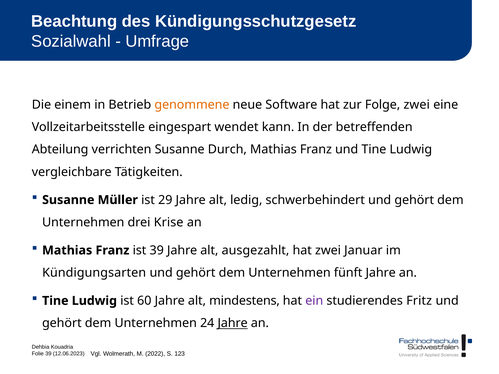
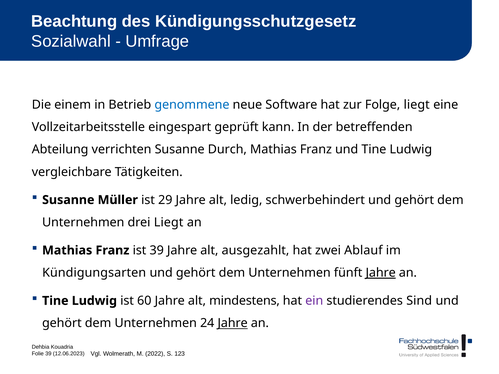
genommene colour: orange -> blue (192, 105)
Folge zwei: zwei -> liegt (417, 105)
wendet: wendet -> geprüft (237, 127)
drei Krise: Krise -> Liegt (169, 223)
Januar: Januar -> Ablauf (363, 251)
Jahre underline: none -> present (381, 273)
Fritz: Fritz -> Sind (419, 301)
